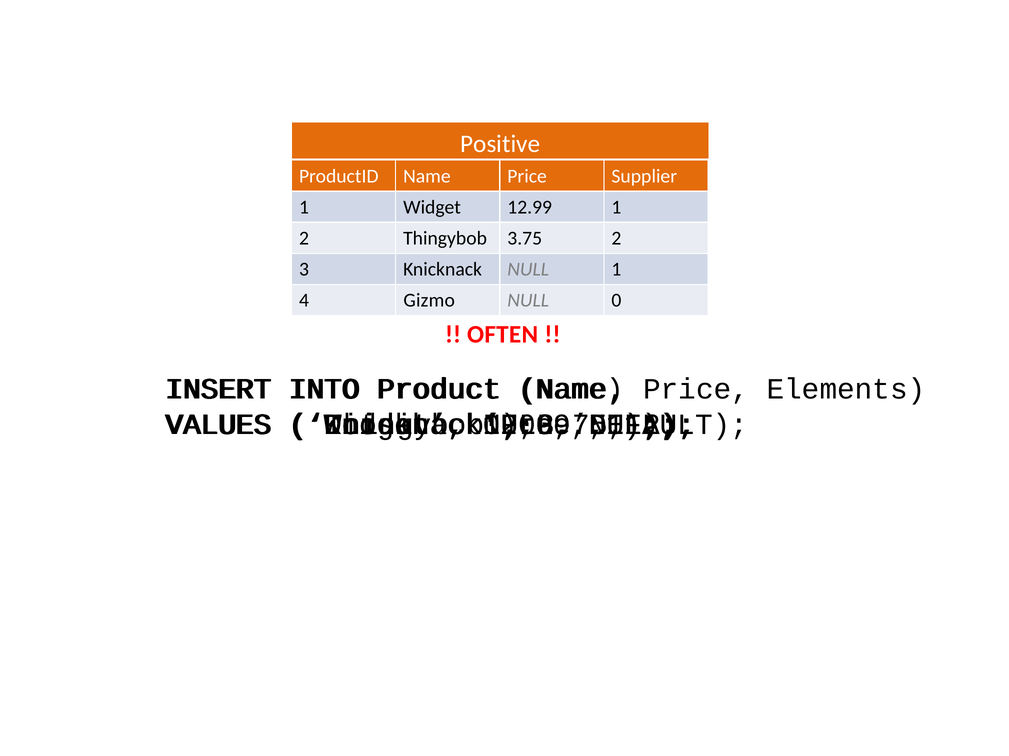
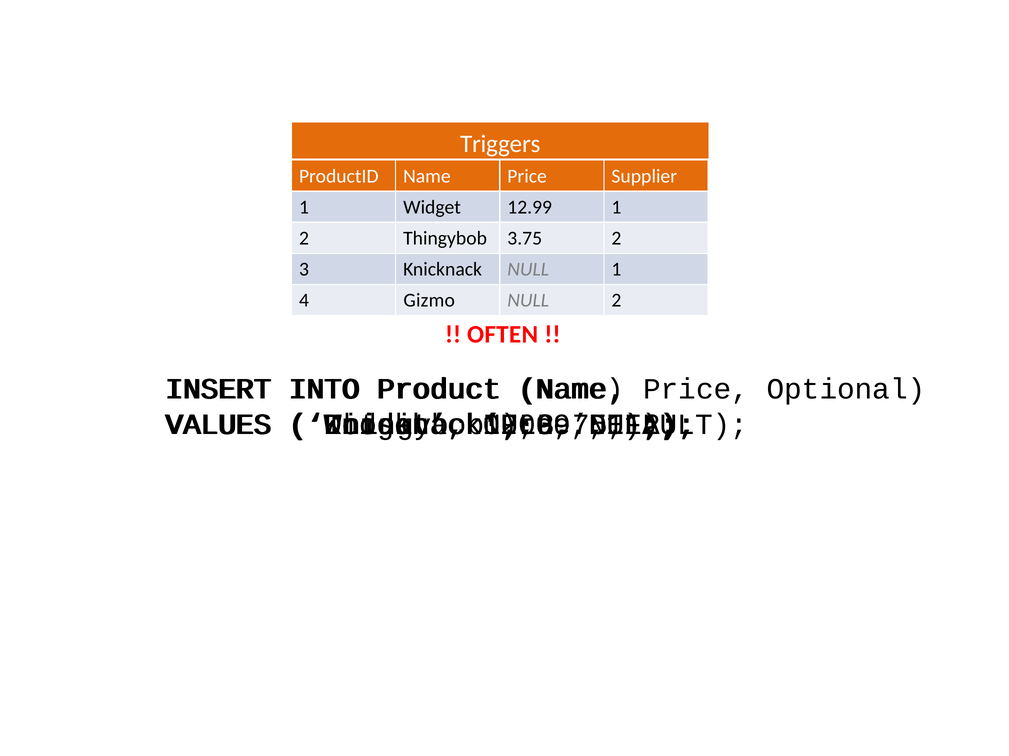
Positive: Positive -> Triggers (500, 144)
NULL 0: 0 -> 2 (616, 301)
Elements: Elements -> Optional (846, 390)
